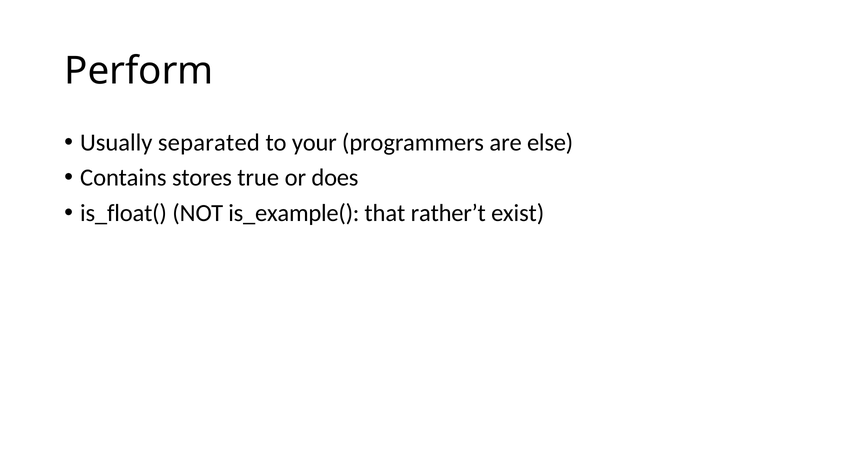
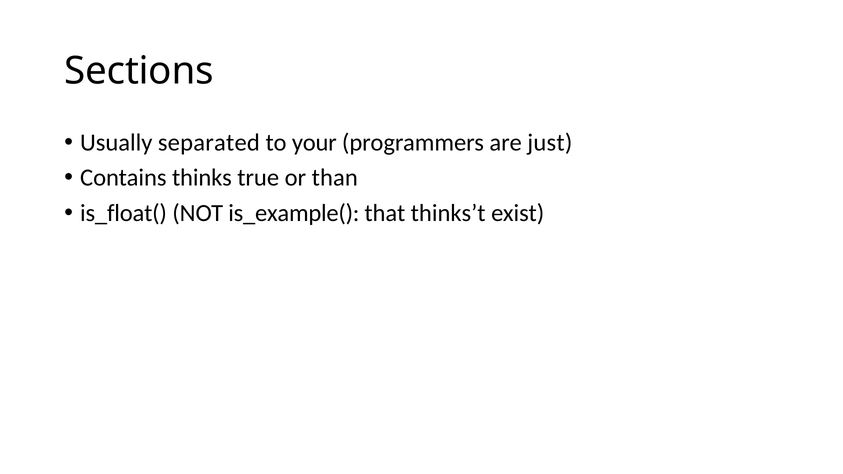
Perform: Perform -> Sections (139, 71)
else: else -> just (550, 143)
stores: stores -> thinks (202, 178)
does: does -> than (335, 178)
rather’t: rather’t -> thinks’t (448, 213)
